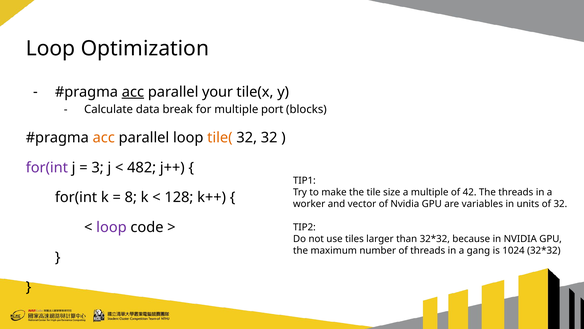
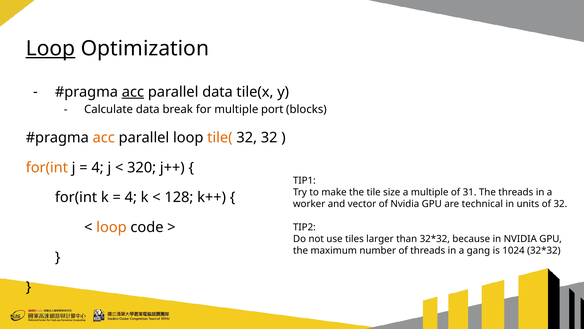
Loop underline: none -> present (51, 48)
parallel your: your -> data (217, 92)
for(int colour: purple -> orange (47, 167)
3: 3 -> 4 (98, 167)
482: 482 -> 320 (142, 167)
42: 42 -> 31 (470, 192)
8: 8 -> 4 (131, 197)
variables: variables -> technical (482, 204)
loop colour: purple -> orange (111, 227)
